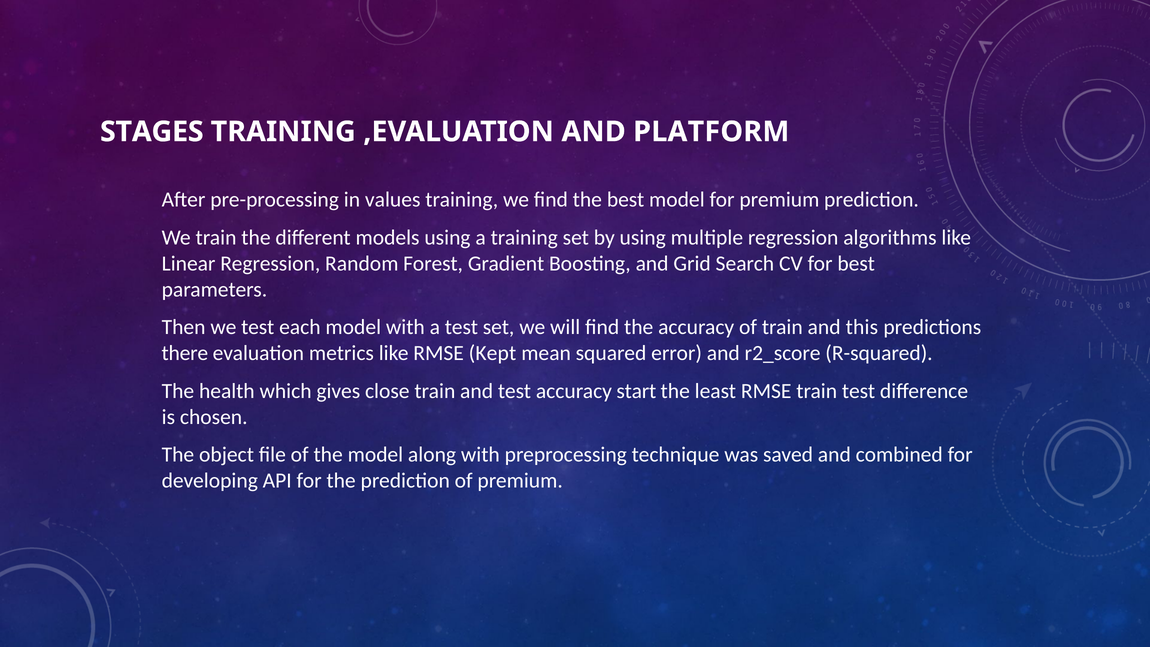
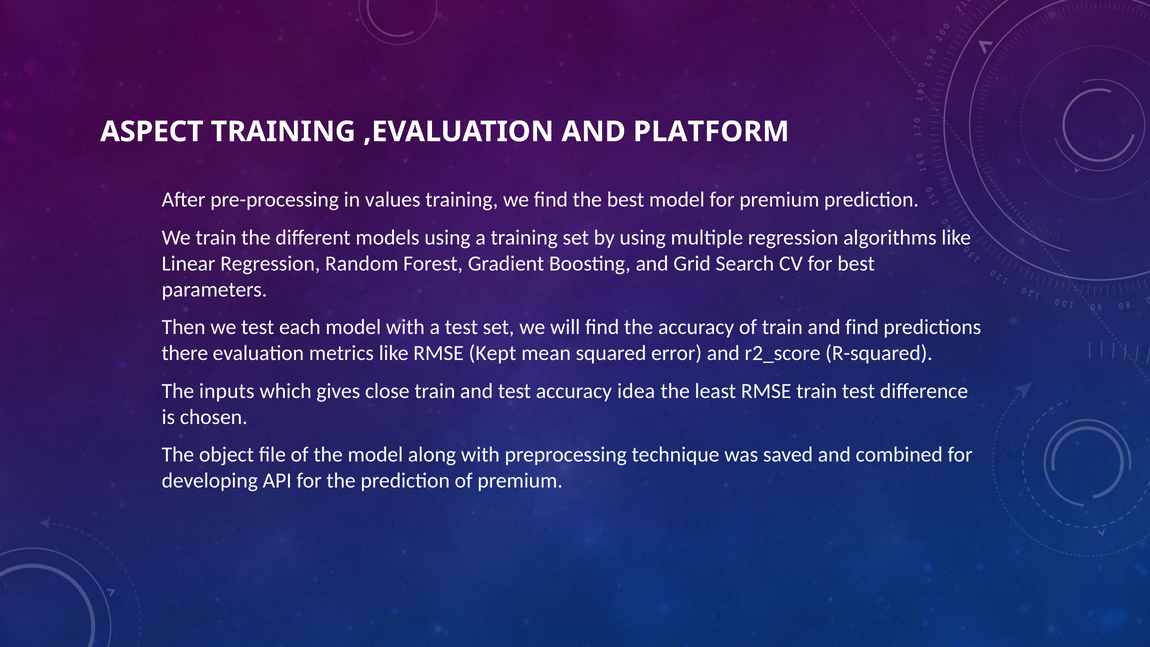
STAGES: STAGES -> ASPECT (152, 132)
and this: this -> find (862, 327)
health: health -> inputs (227, 391)
start: start -> idea (636, 391)
